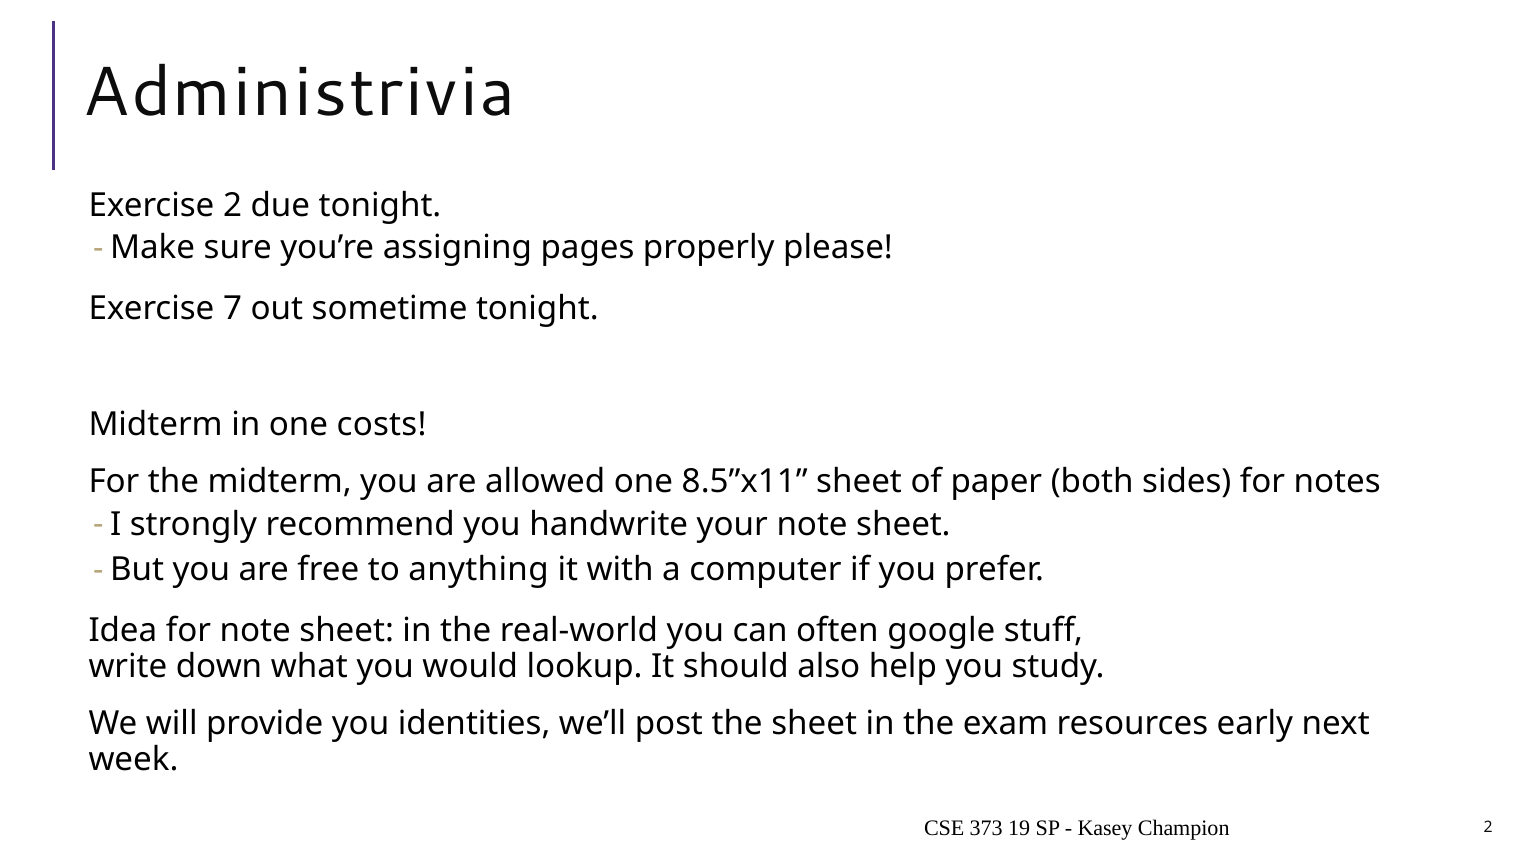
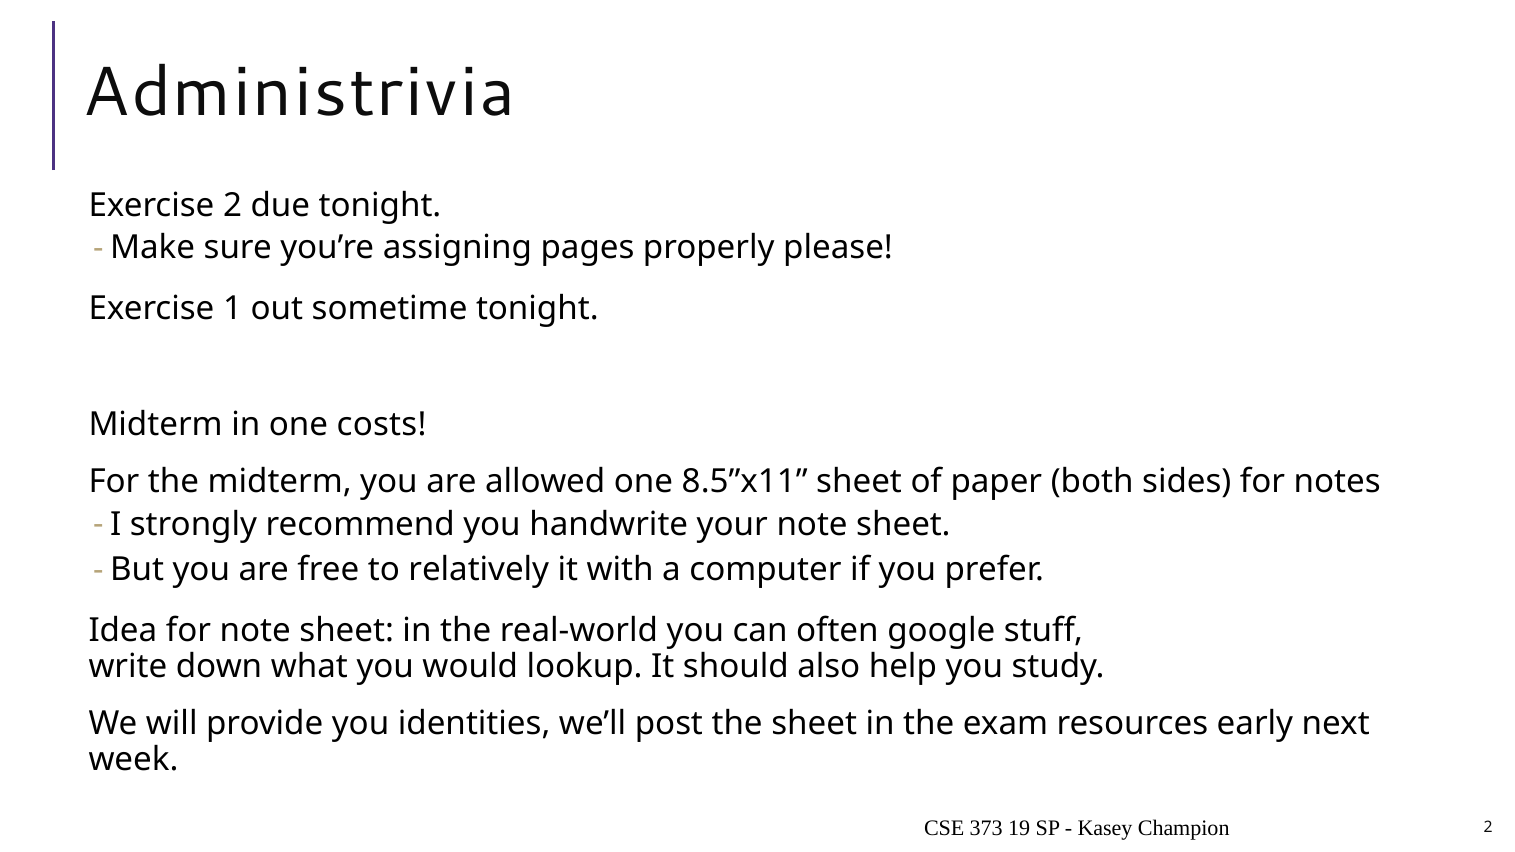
7: 7 -> 1 (233, 308)
anything: anything -> relatively (479, 569)
